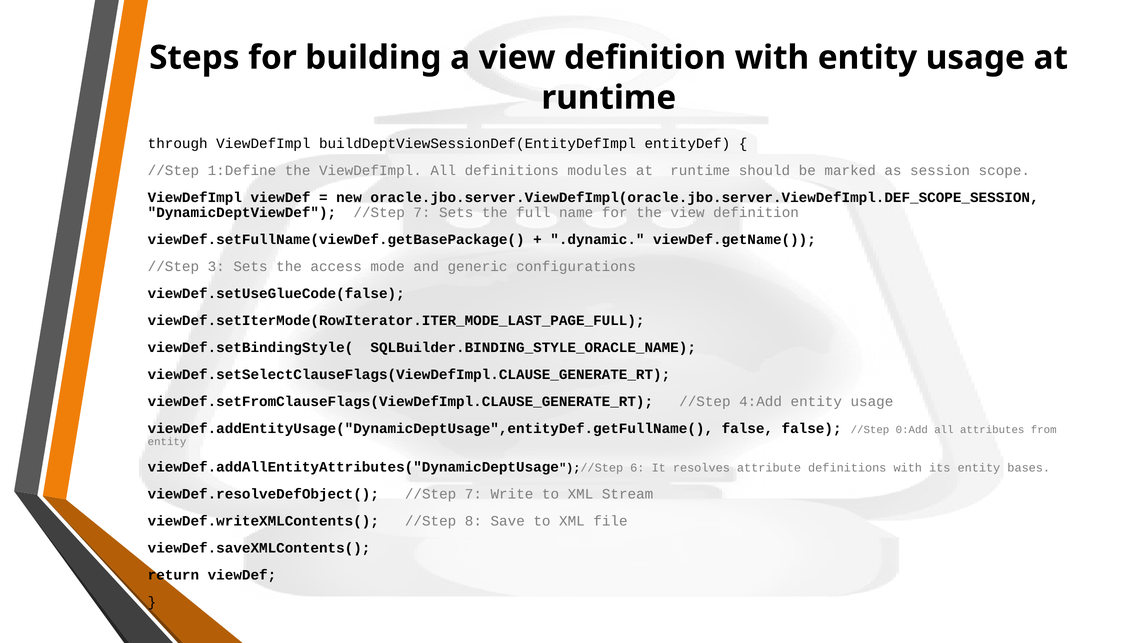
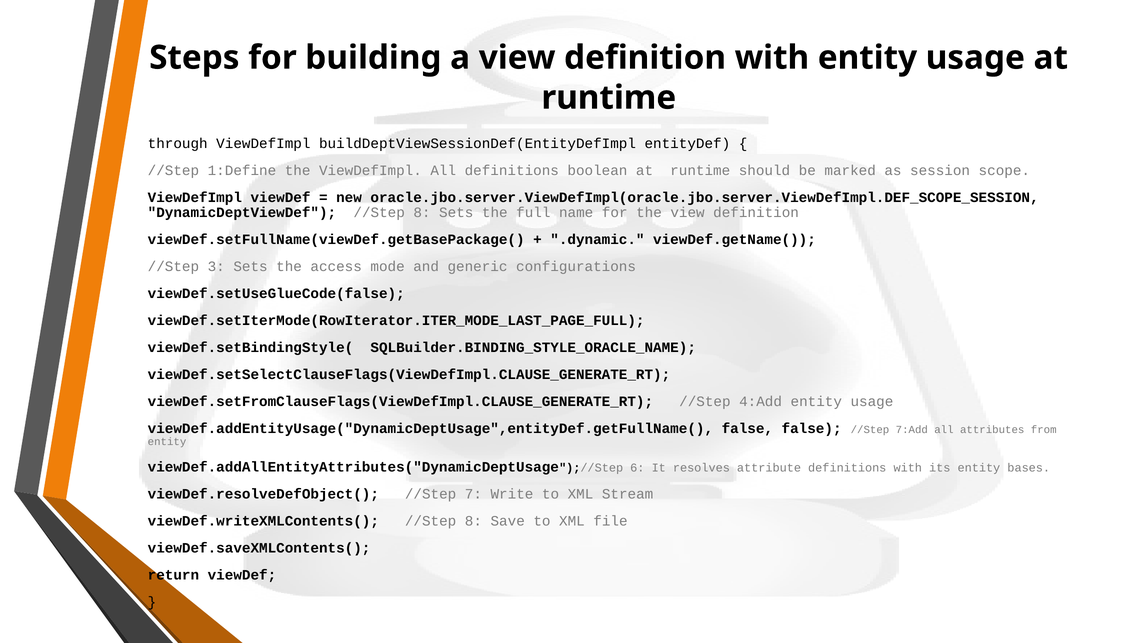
modules: modules -> boolean (597, 170)
DynamicDeptViewDef //Step 7: 7 -> 8 (422, 213)
0:Add: 0:Add -> 7:Add (912, 430)
